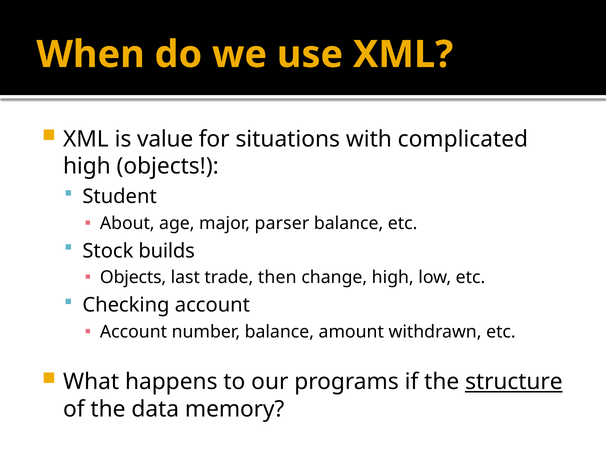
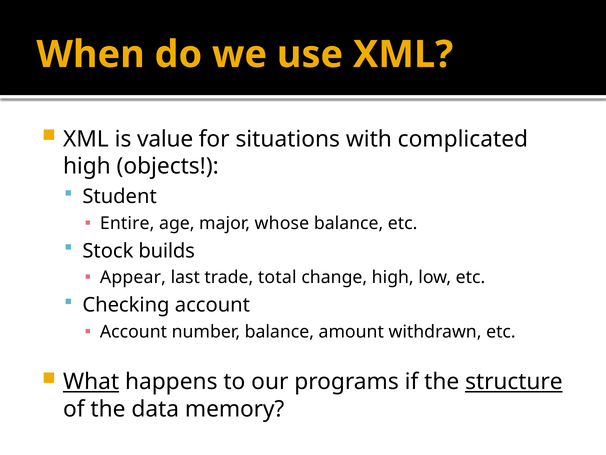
About: About -> Entire (127, 223)
parser: parser -> whose (282, 223)
Objects: Objects -> Appear (133, 277)
then: then -> total (277, 277)
What underline: none -> present (91, 381)
